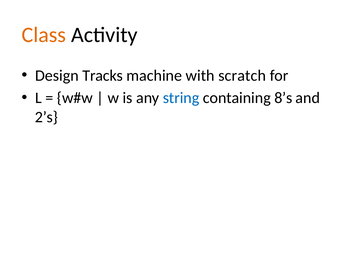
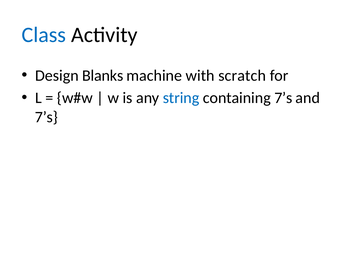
Class colour: orange -> blue (44, 35)
Tracks: Tracks -> Blanks (103, 76)
containing 8’s: 8’s -> 7’s (283, 98)
2’s: 2’s -> 7’s (46, 117)
